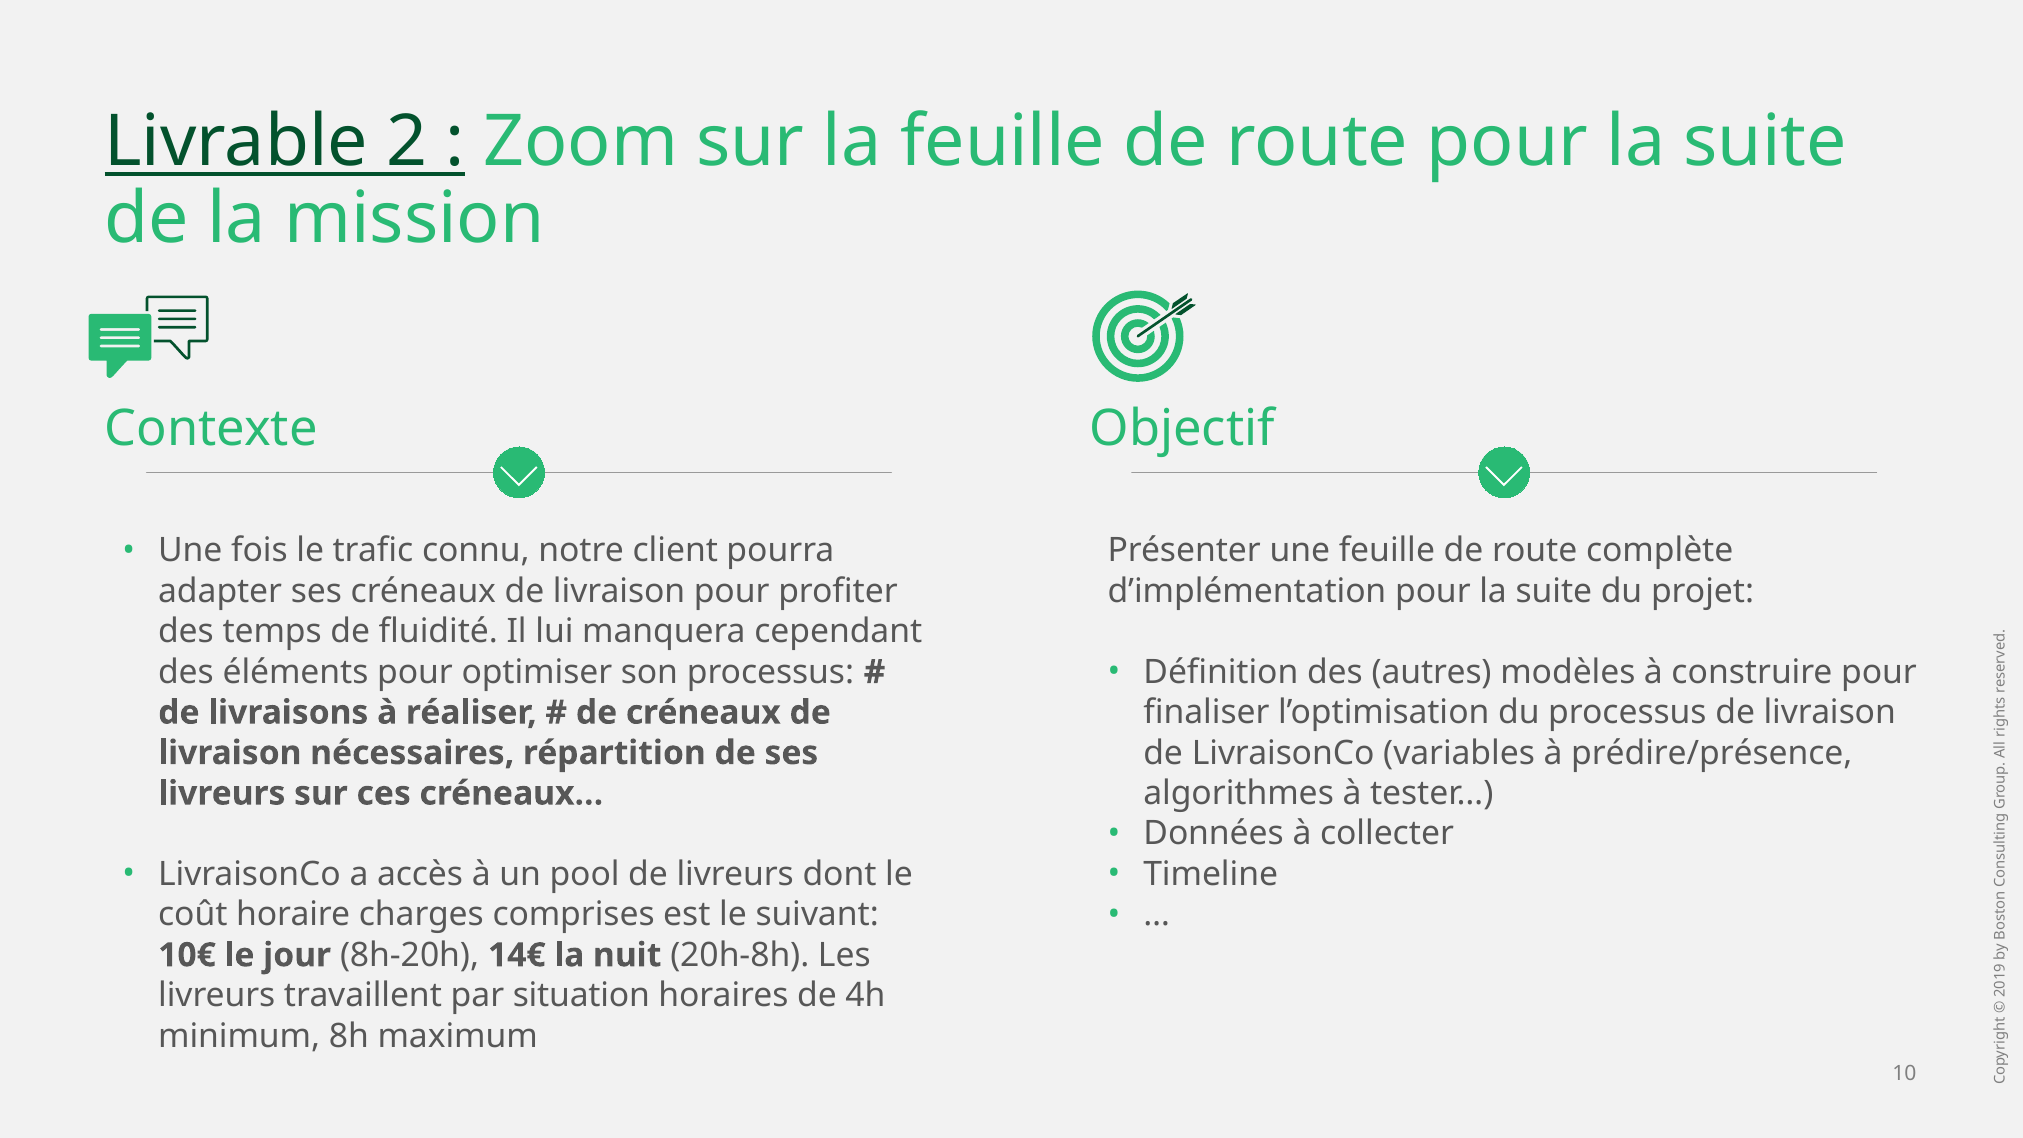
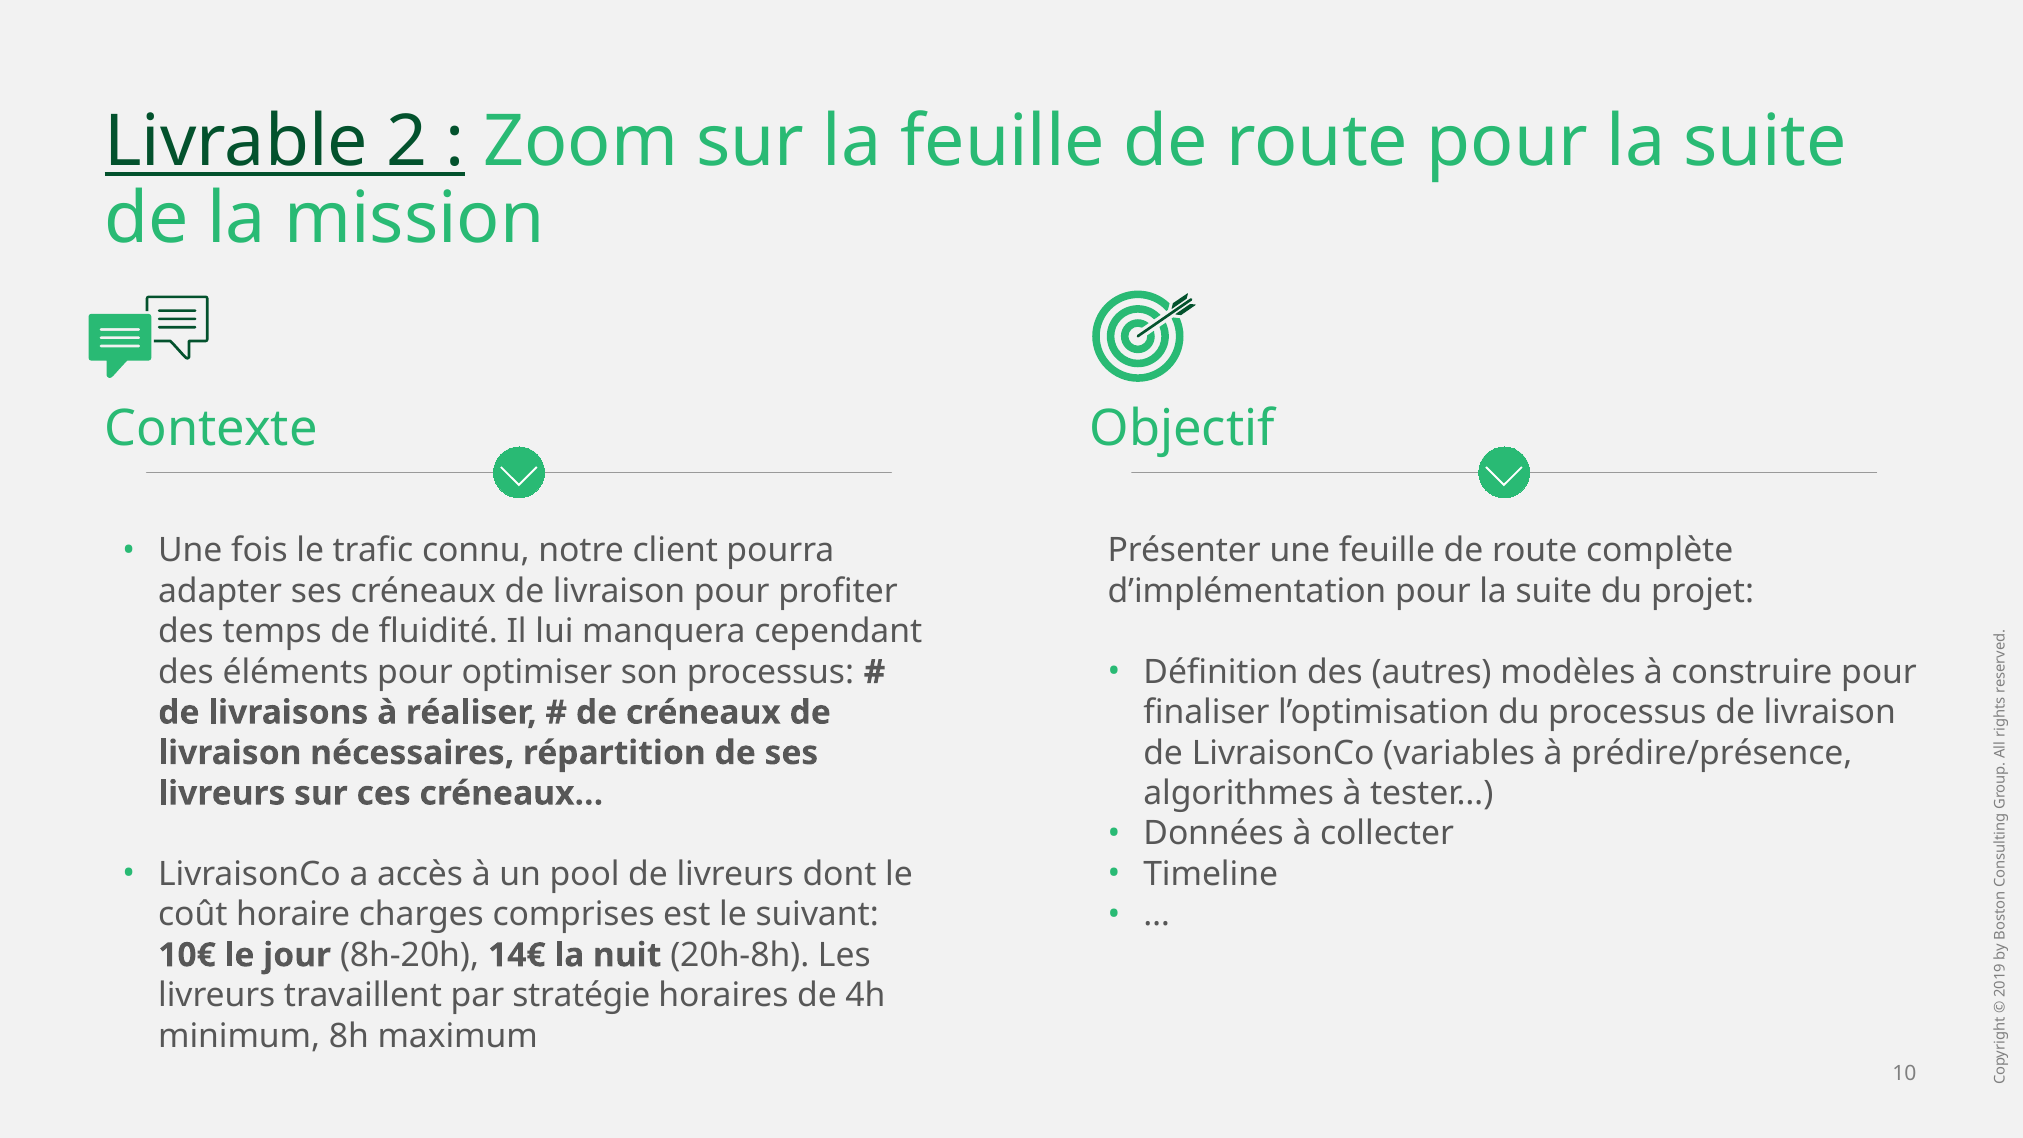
situation: situation -> stratégie (581, 996)
